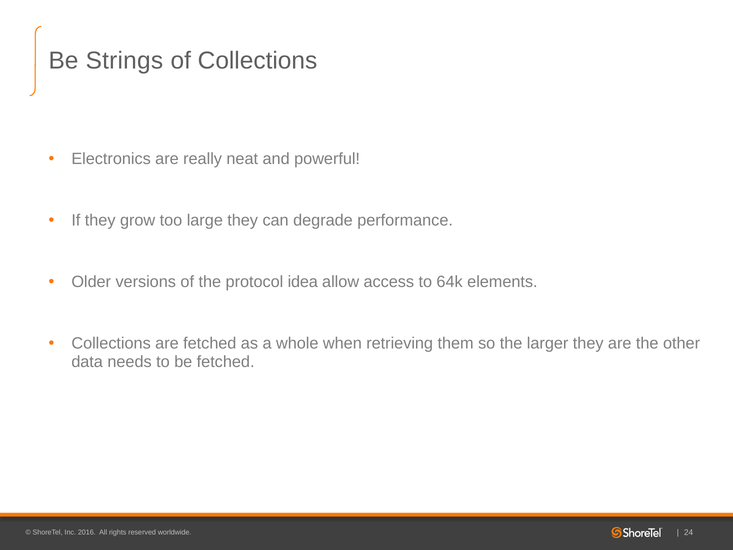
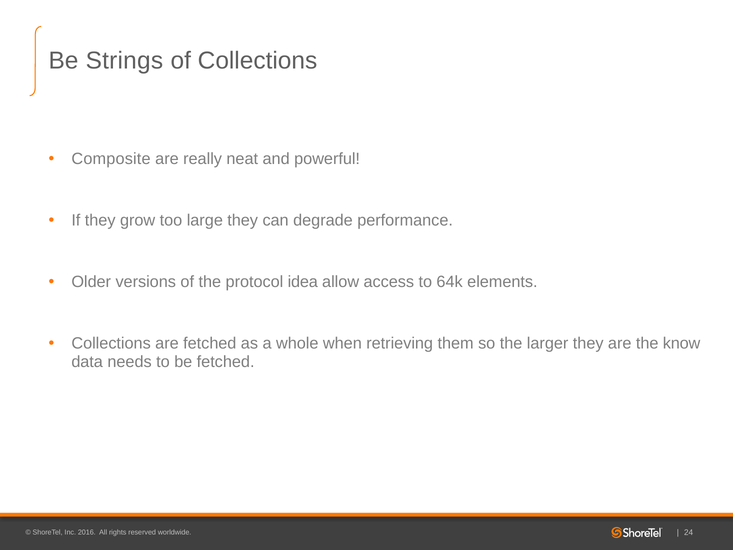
Electronics: Electronics -> Composite (111, 159)
other: other -> know (682, 343)
